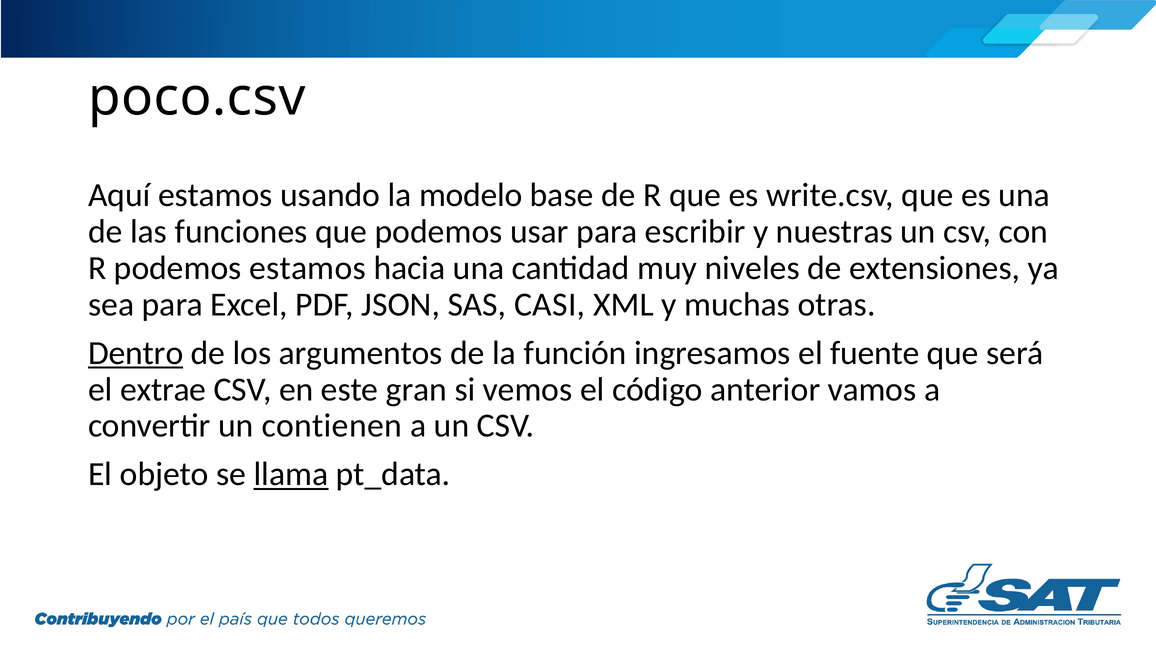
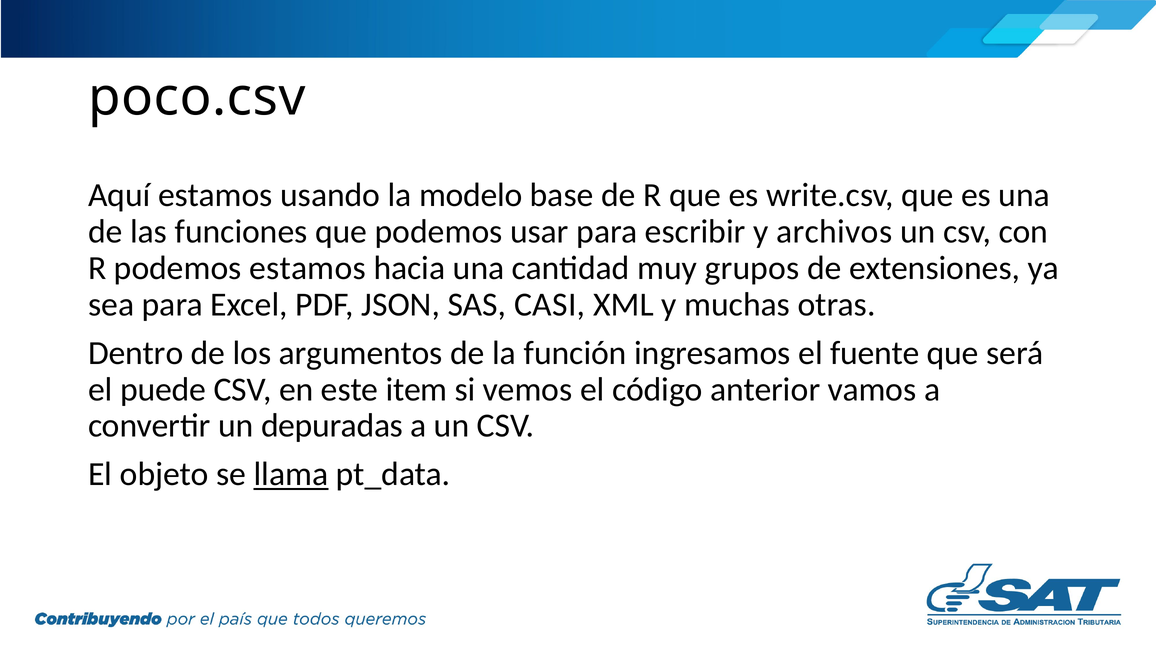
nuestras: nuestras -> archivos (834, 232)
niveles: niveles -> grupos (752, 268)
Dentro underline: present -> none (136, 353)
extrae: extrae -> puede (163, 390)
gran: gran -> item (417, 390)
contienen: contienen -> depuradas (332, 426)
